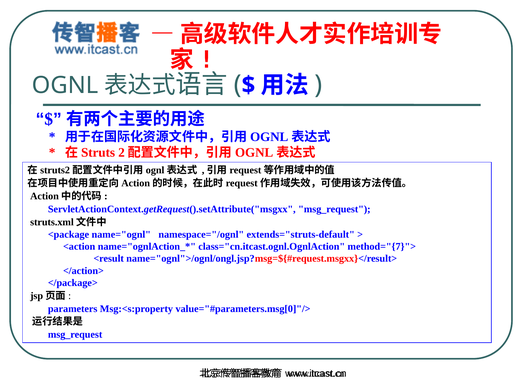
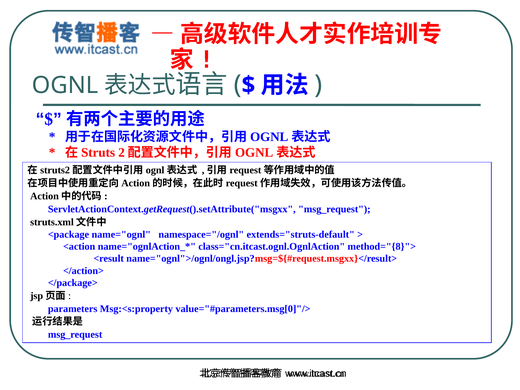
method="{7}">: method="{7}"> -> method="{8}"> (382, 247)
